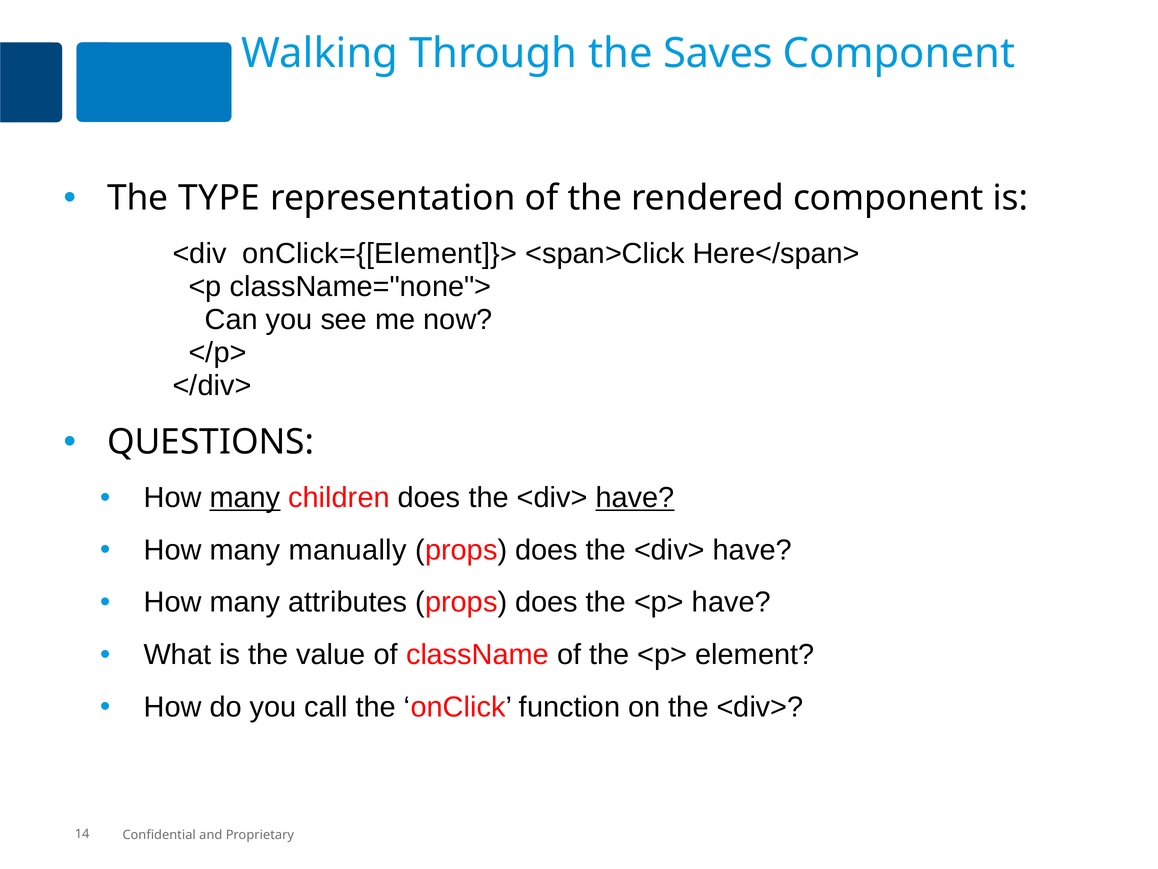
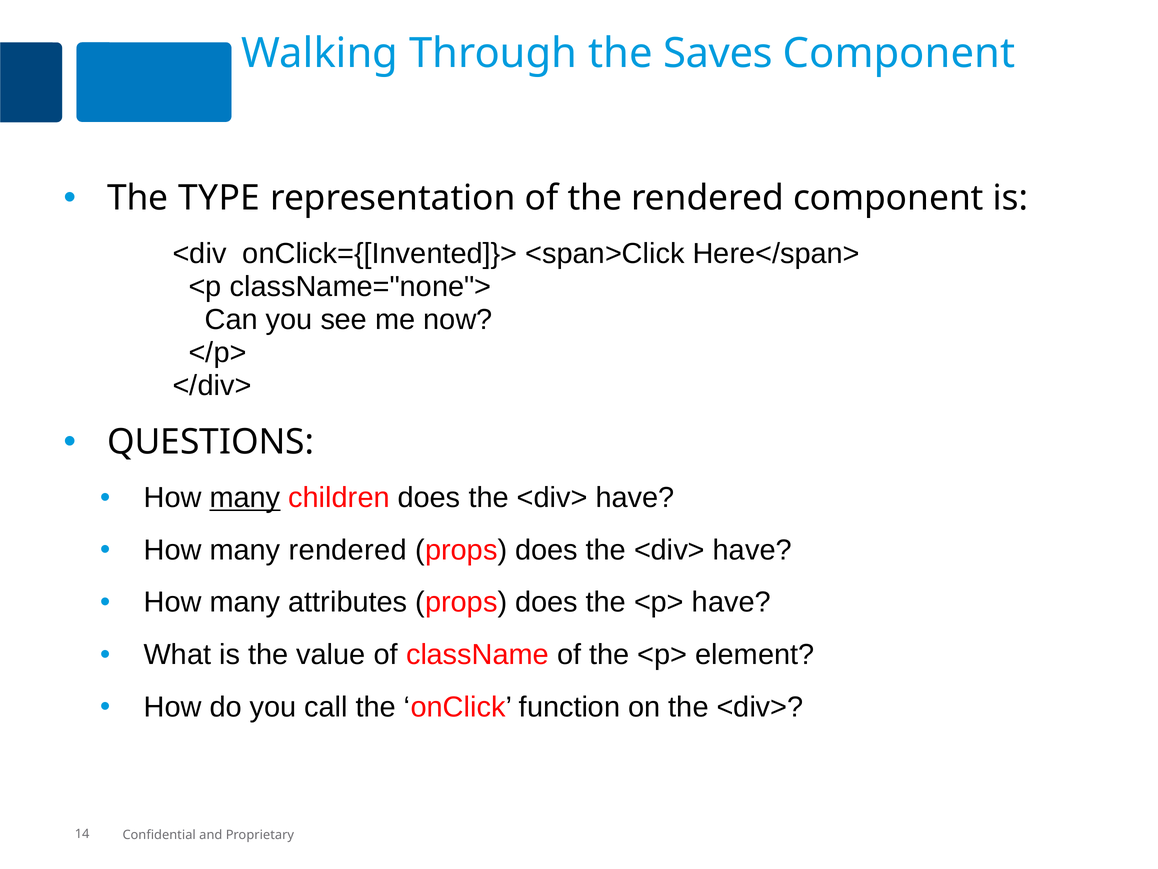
onClick={[Element]}>: onClick={[Element]}> -> onClick={[Invented]}> (380, 254)
have underline: present -> none (635, 498)
many manually: manually -> rendered (348, 550)
